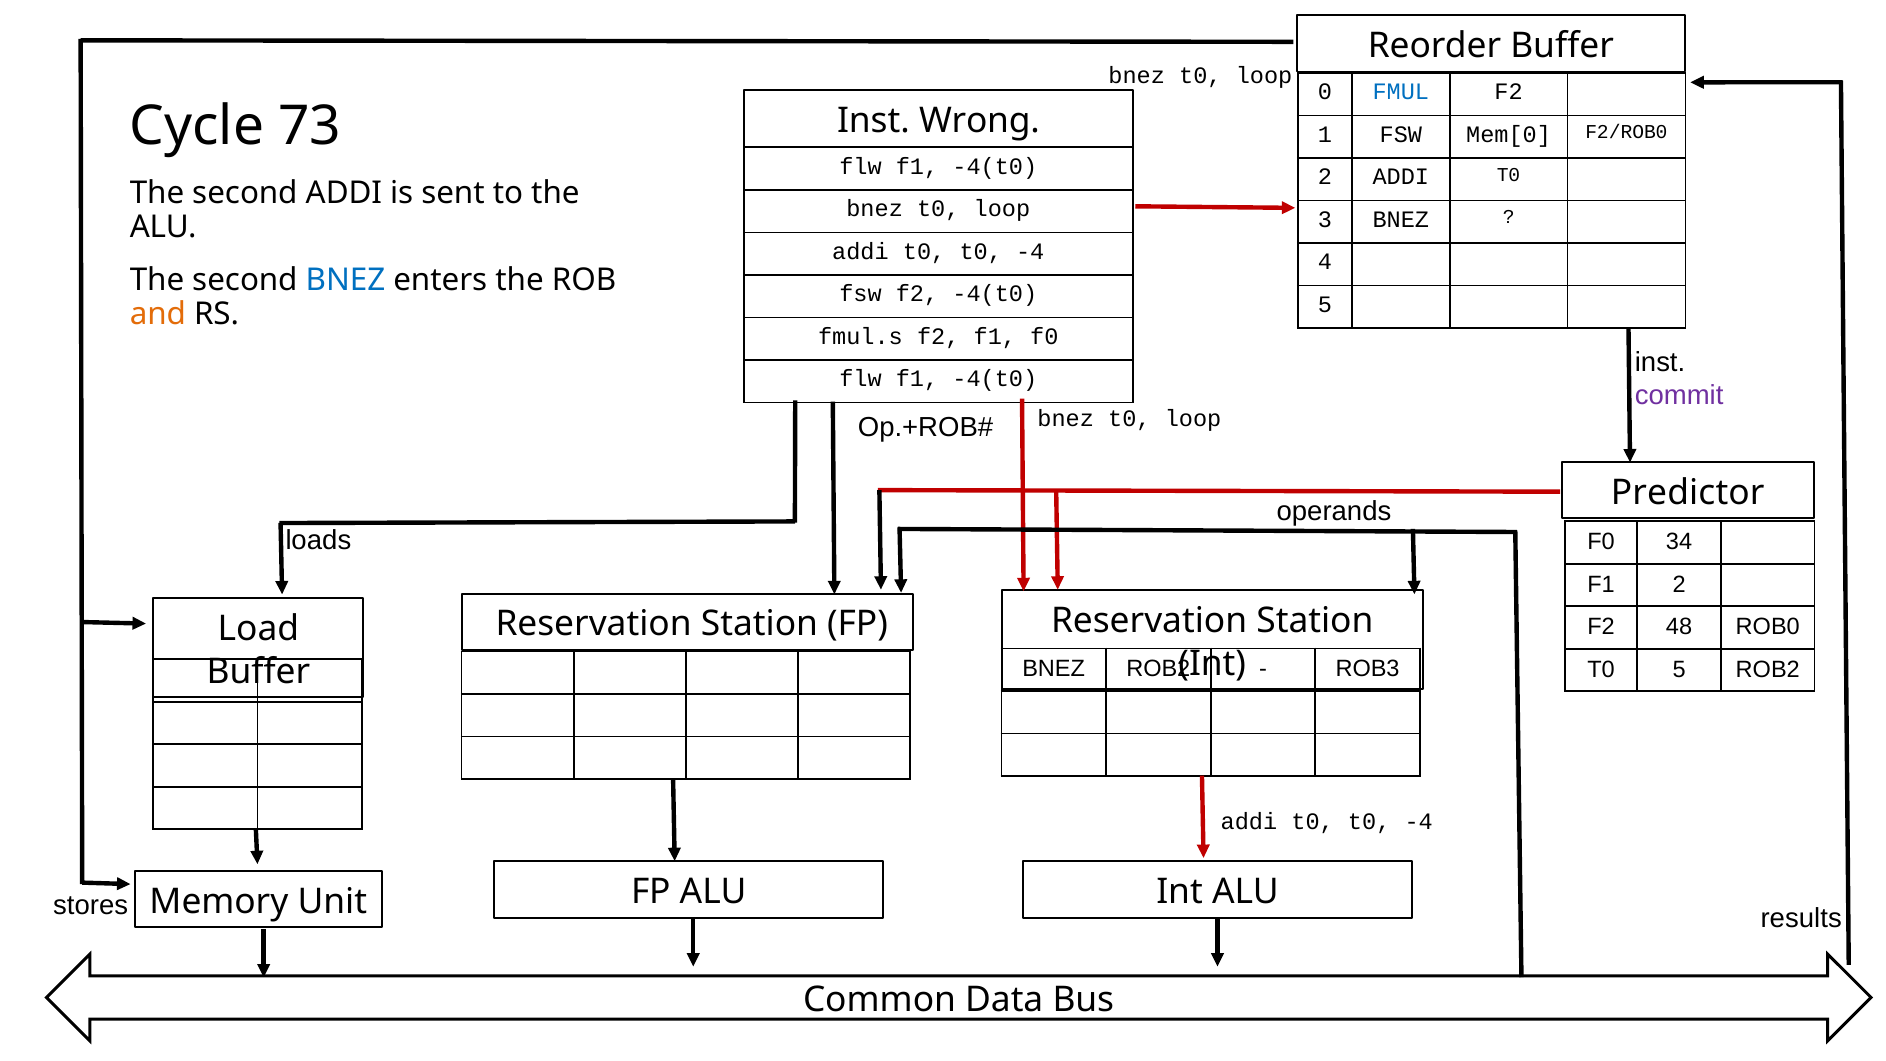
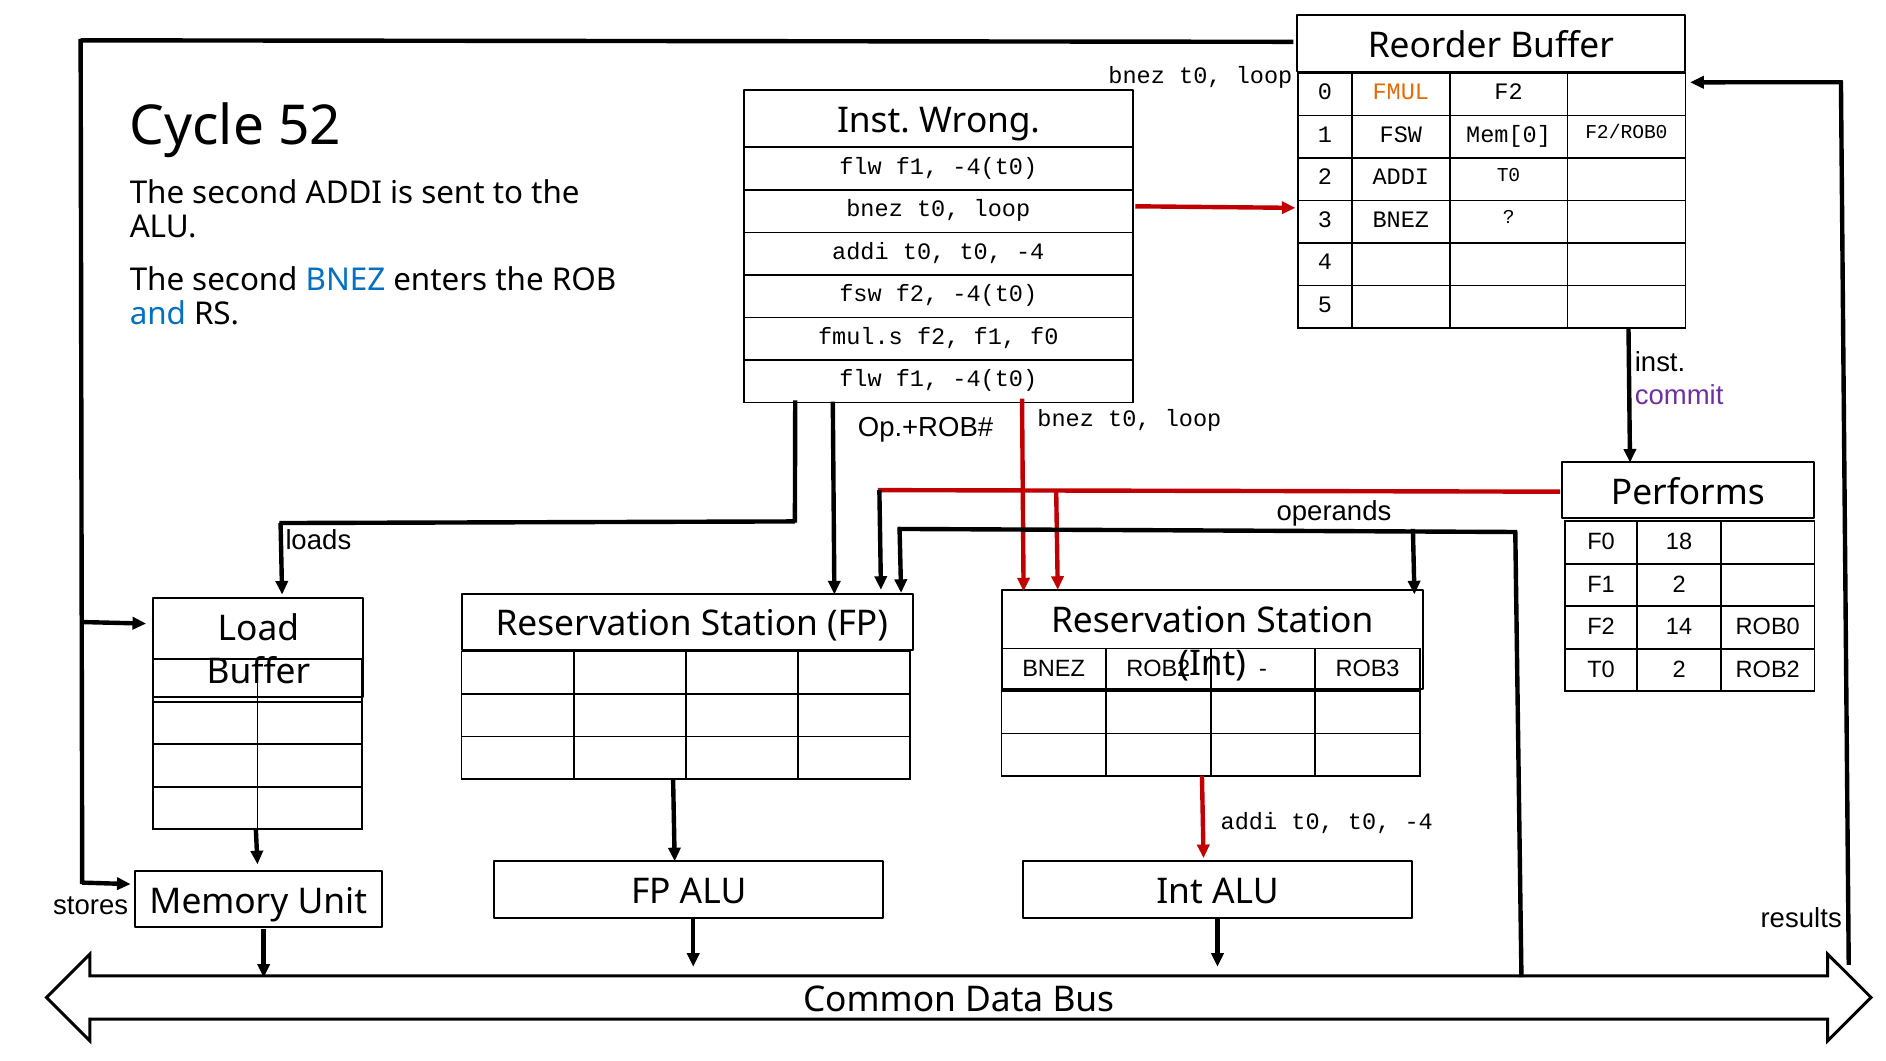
FMUL colour: blue -> orange (1401, 92)
73: 73 -> 52 (310, 127)
and colour: orange -> blue (158, 314)
Predictor: Predictor -> Performs (1688, 492)
34: 34 -> 18 (1679, 542)
48: 48 -> 14 (1679, 627)
T0 5: 5 -> 2 (1679, 669)
